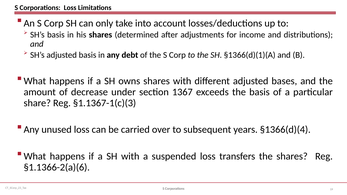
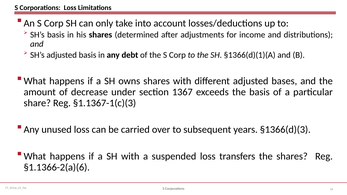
§1366(d)(4: §1366(d)(4 -> §1366(d)(3 (285, 130)
